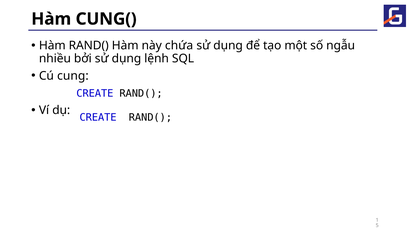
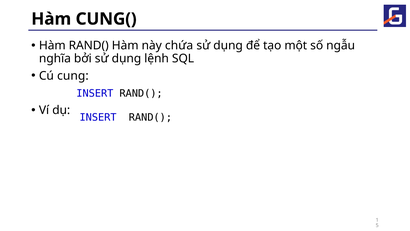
nhiều: nhiều -> nghĩa (55, 59)
CREATE: CREATE -> INSERT (95, 93)
CREATE: CREATE -> INSERT (98, 117)
